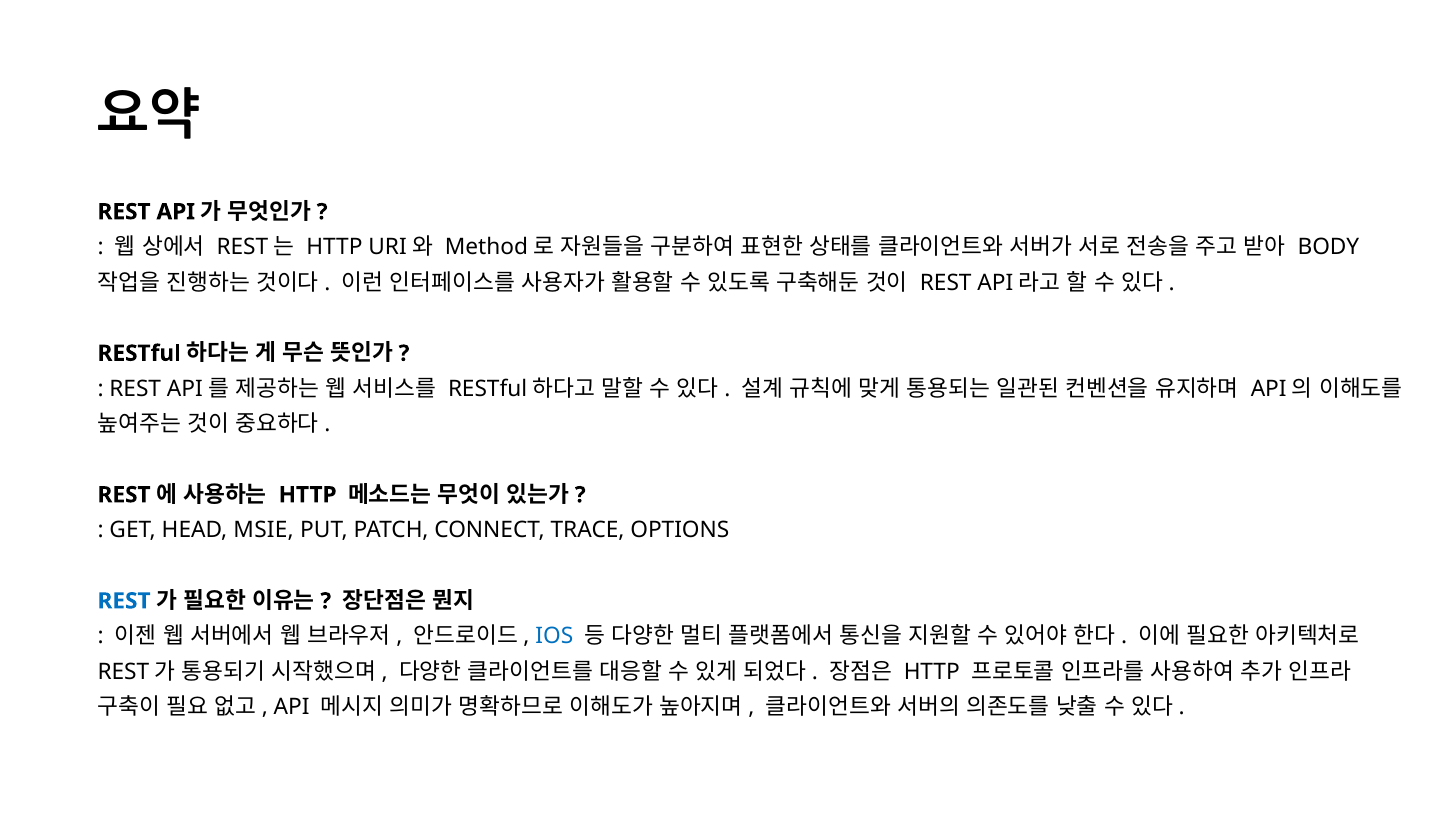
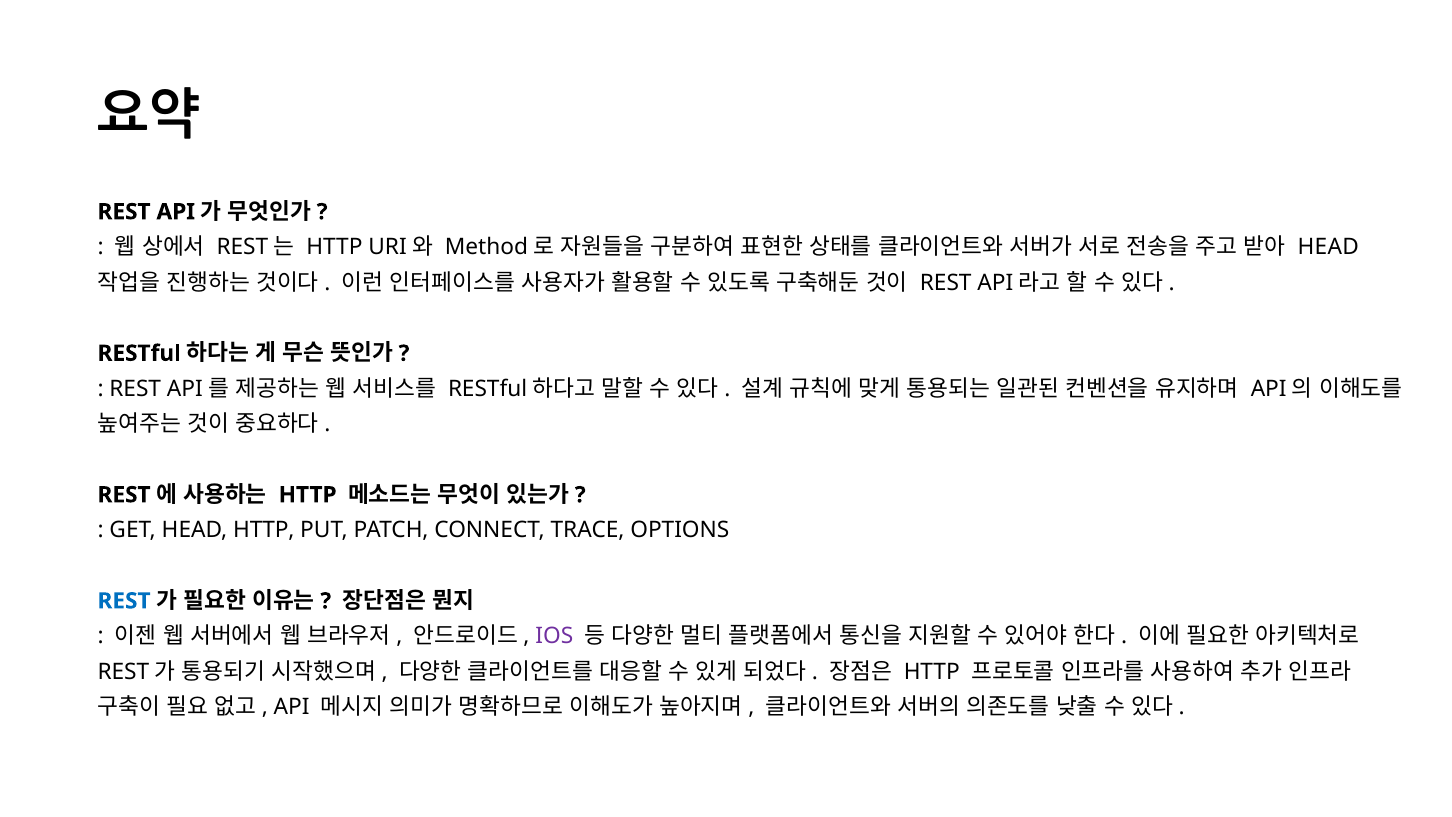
BODY: BODY -> HEAD (1328, 247)
HEAD MSIE: MSIE -> HTTP (264, 530)
IOS colour: blue -> purple (554, 636)
